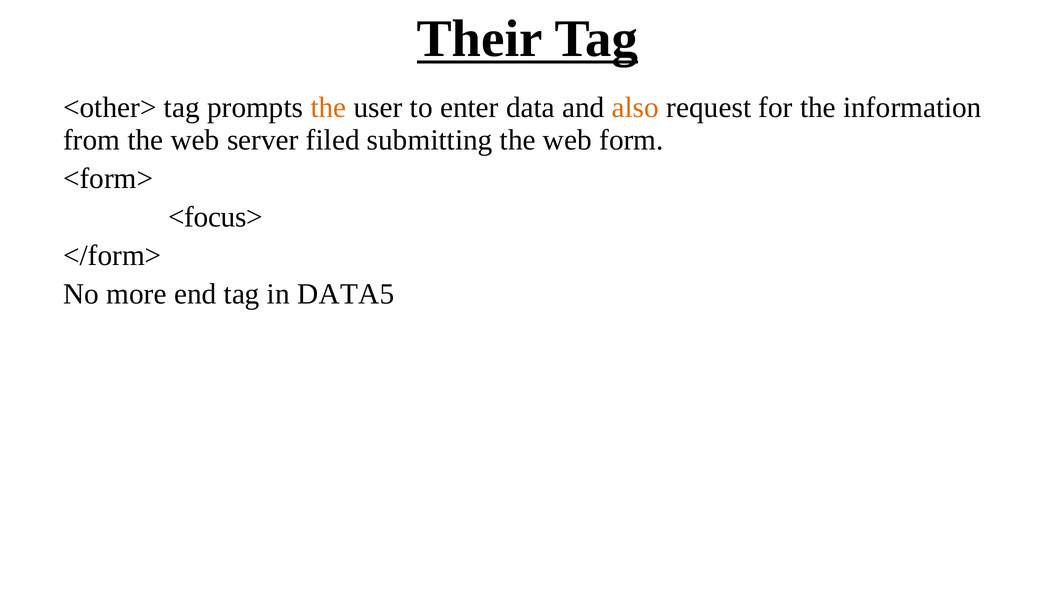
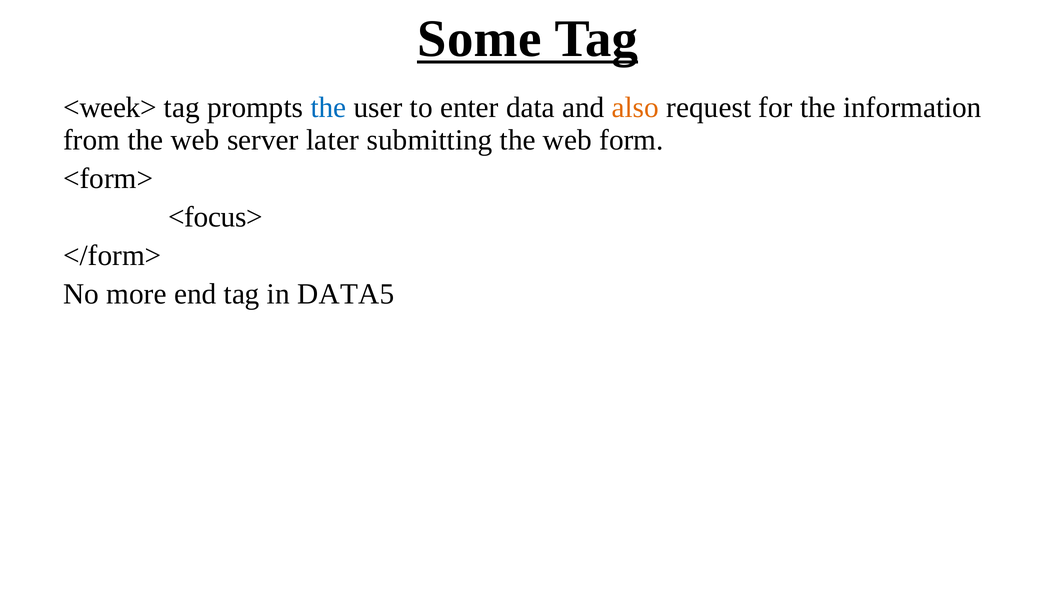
Their: Their -> Some (480, 39)
<other>: <other> -> <week> (110, 108)
the colour: orange -> blue (329, 108)
filed: filed -> later (333, 140)
